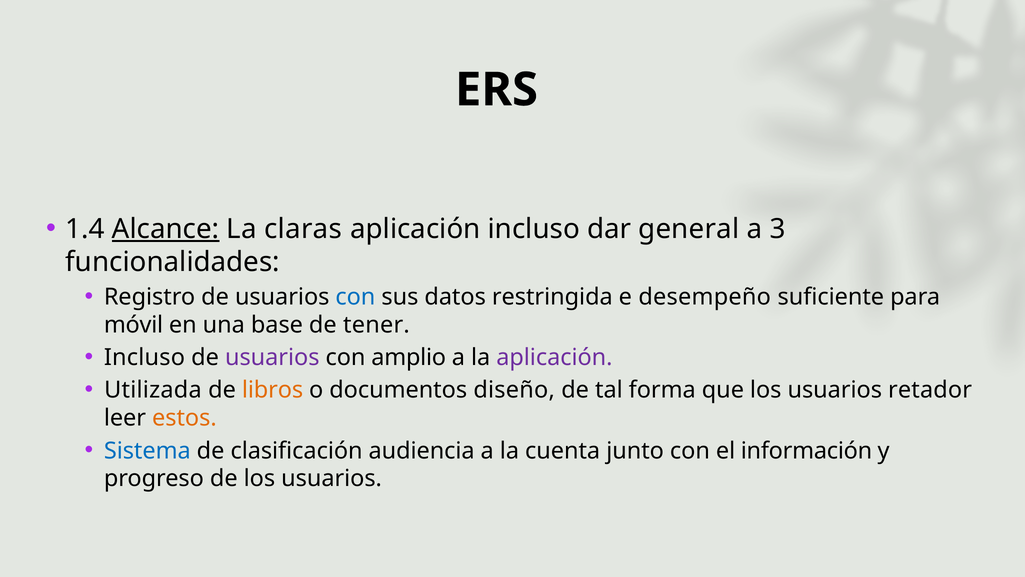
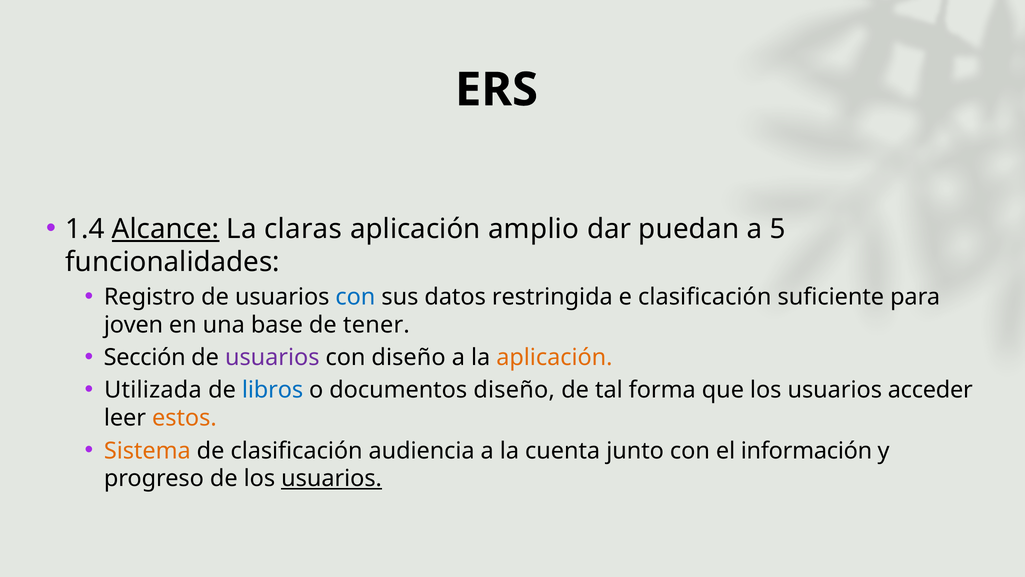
aplicación incluso: incluso -> amplio (534, 229)
general: general -> puedan (689, 229)
3: 3 -> 5 (777, 229)
e desempeño: desempeño -> clasificación (705, 297)
móvil: móvil -> joven (134, 325)
Incluso: Incluso -> Sección (145, 357)
con amplio: amplio -> diseño (409, 357)
aplicación colour: purple -> orange (554, 357)
libros colour: orange -> blue (273, 390)
retador: retador -> acceder (930, 390)
Sistema colour: blue -> orange (147, 450)
usuarios underline: none -> present (332, 478)
